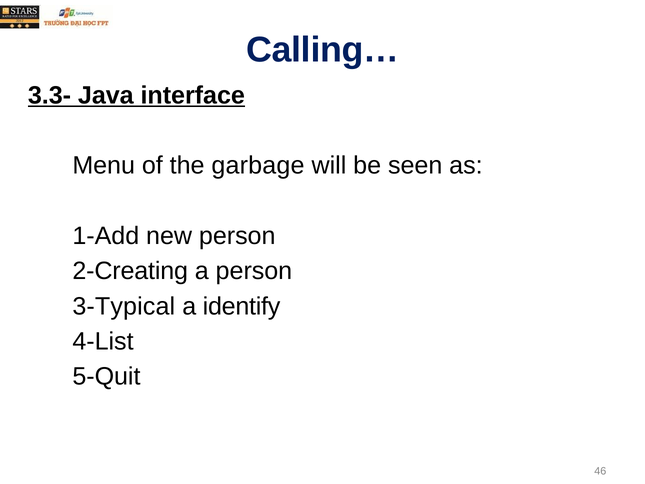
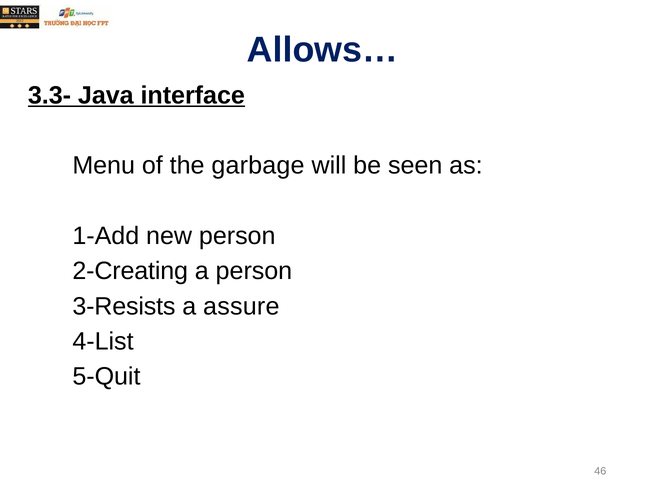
Calling…: Calling… -> Allows… (322, 50)
3-Typical: 3-Typical -> 3-Resists (124, 306)
identify: identify -> assure (241, 306)
